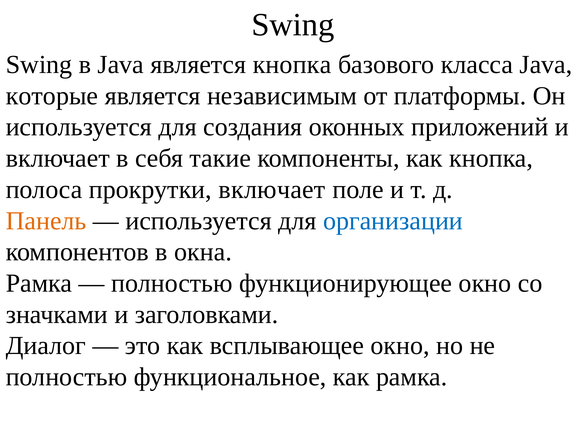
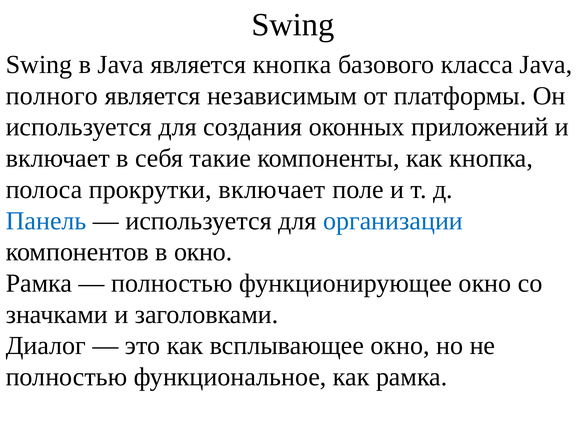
которые: которые -> полного (52, 96)
Панель colour: orange -> blue (46, 221)
в окна: окна -> окно (203, 252)
